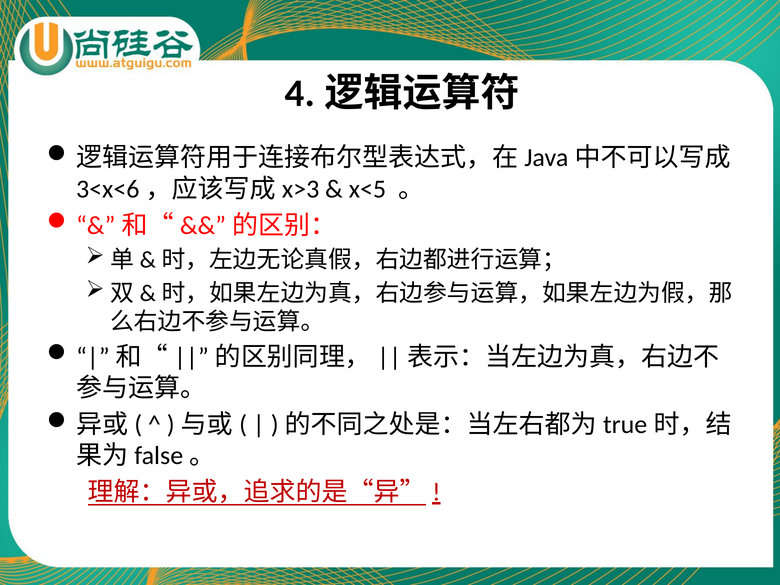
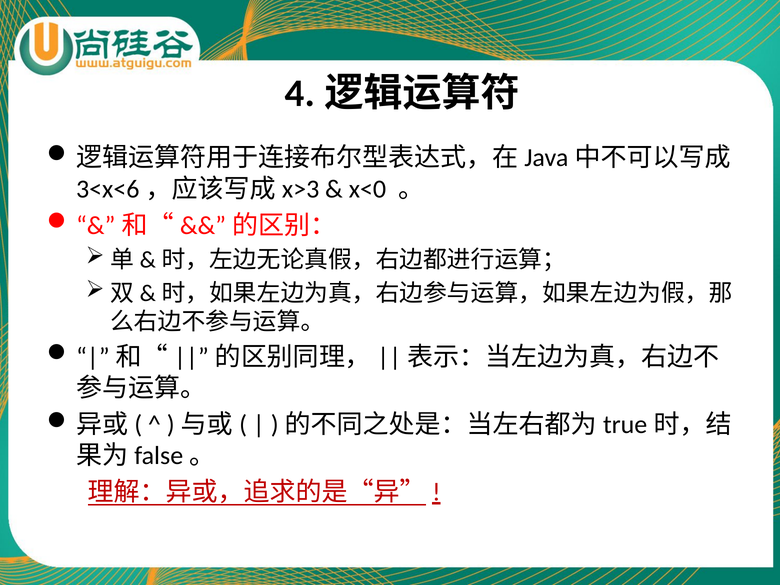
x<5: x<5 -> x<0 (367, 189)
